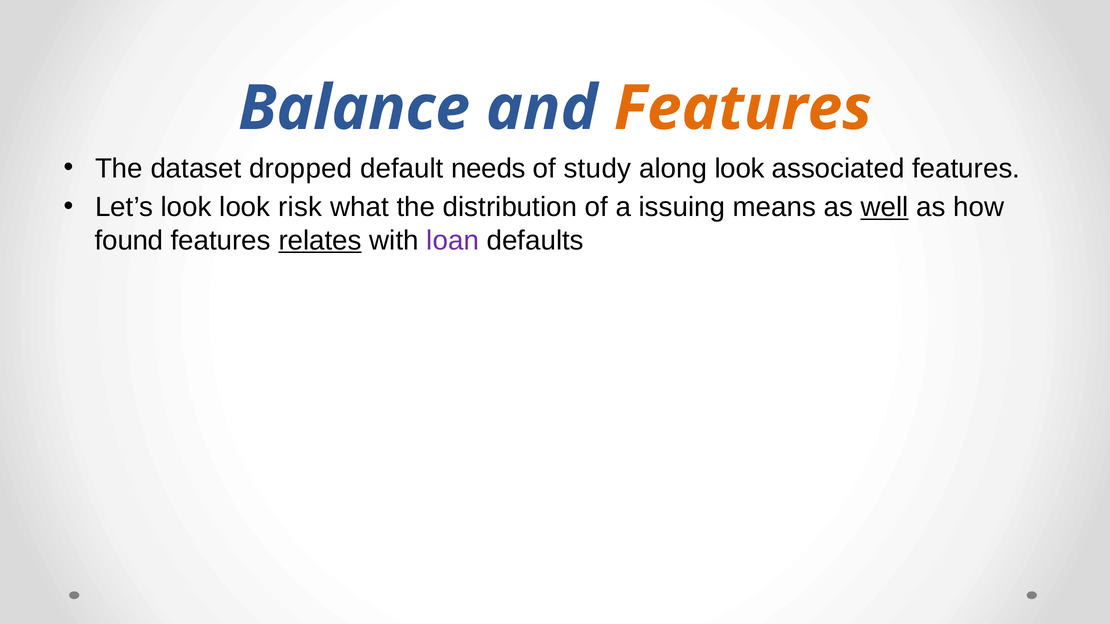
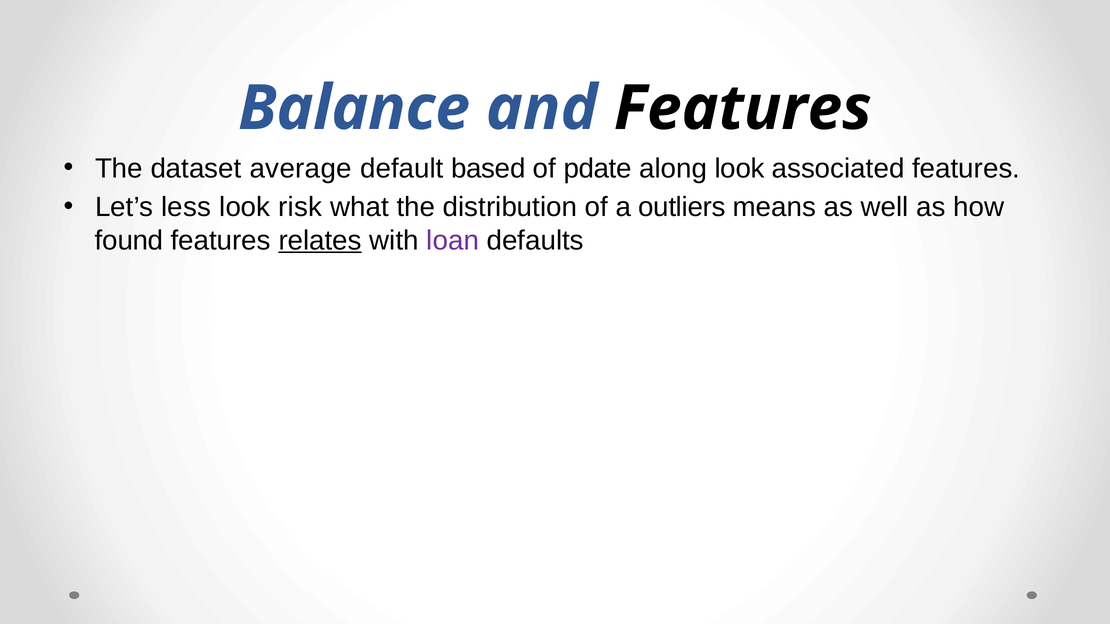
Features colour: orange -> black (743, 108)
dropped: dropped -> average (301, 168)
needs: needs -> based (488, 168)
study: study -> pdate (598, 168)
Let’s look: look -> less (186, 207)
issuing: issuing -> outliers (682, 207)
well underline: present -> none (885, 207)
